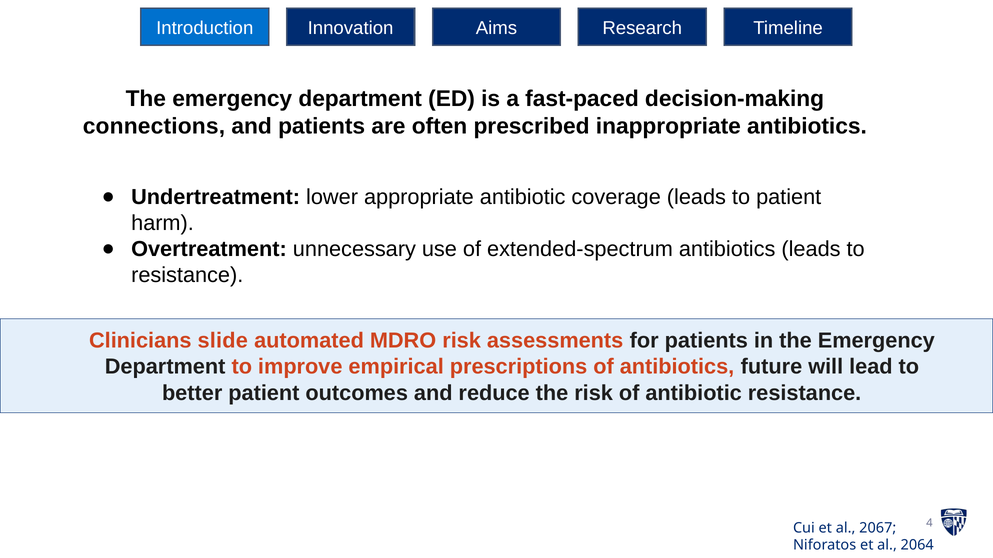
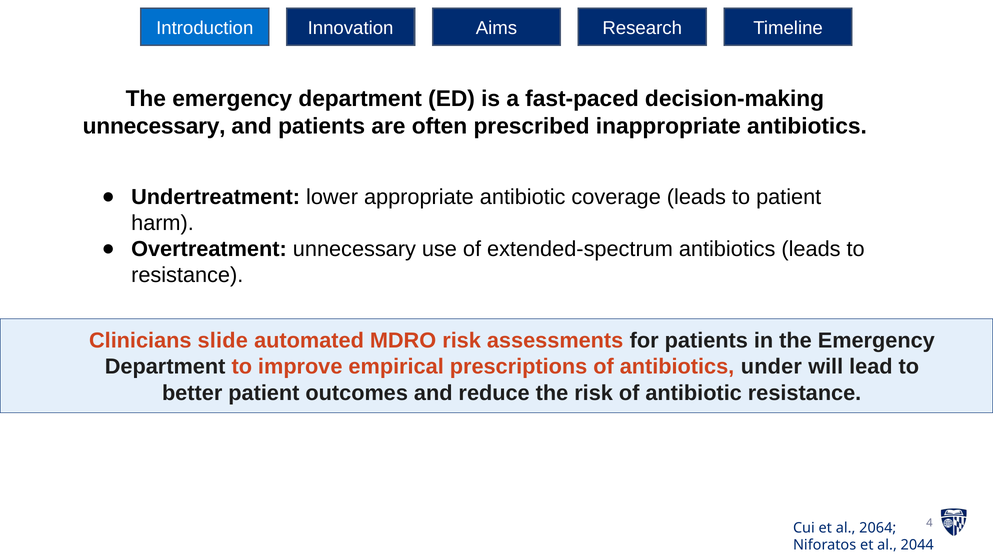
connections: connections -> unnecessary (154, 126)
future: future -> under (771, 367)
2067: 2067 -> 2064 (878, 528)
2064: 2064 -> 2044 (917, 546)
